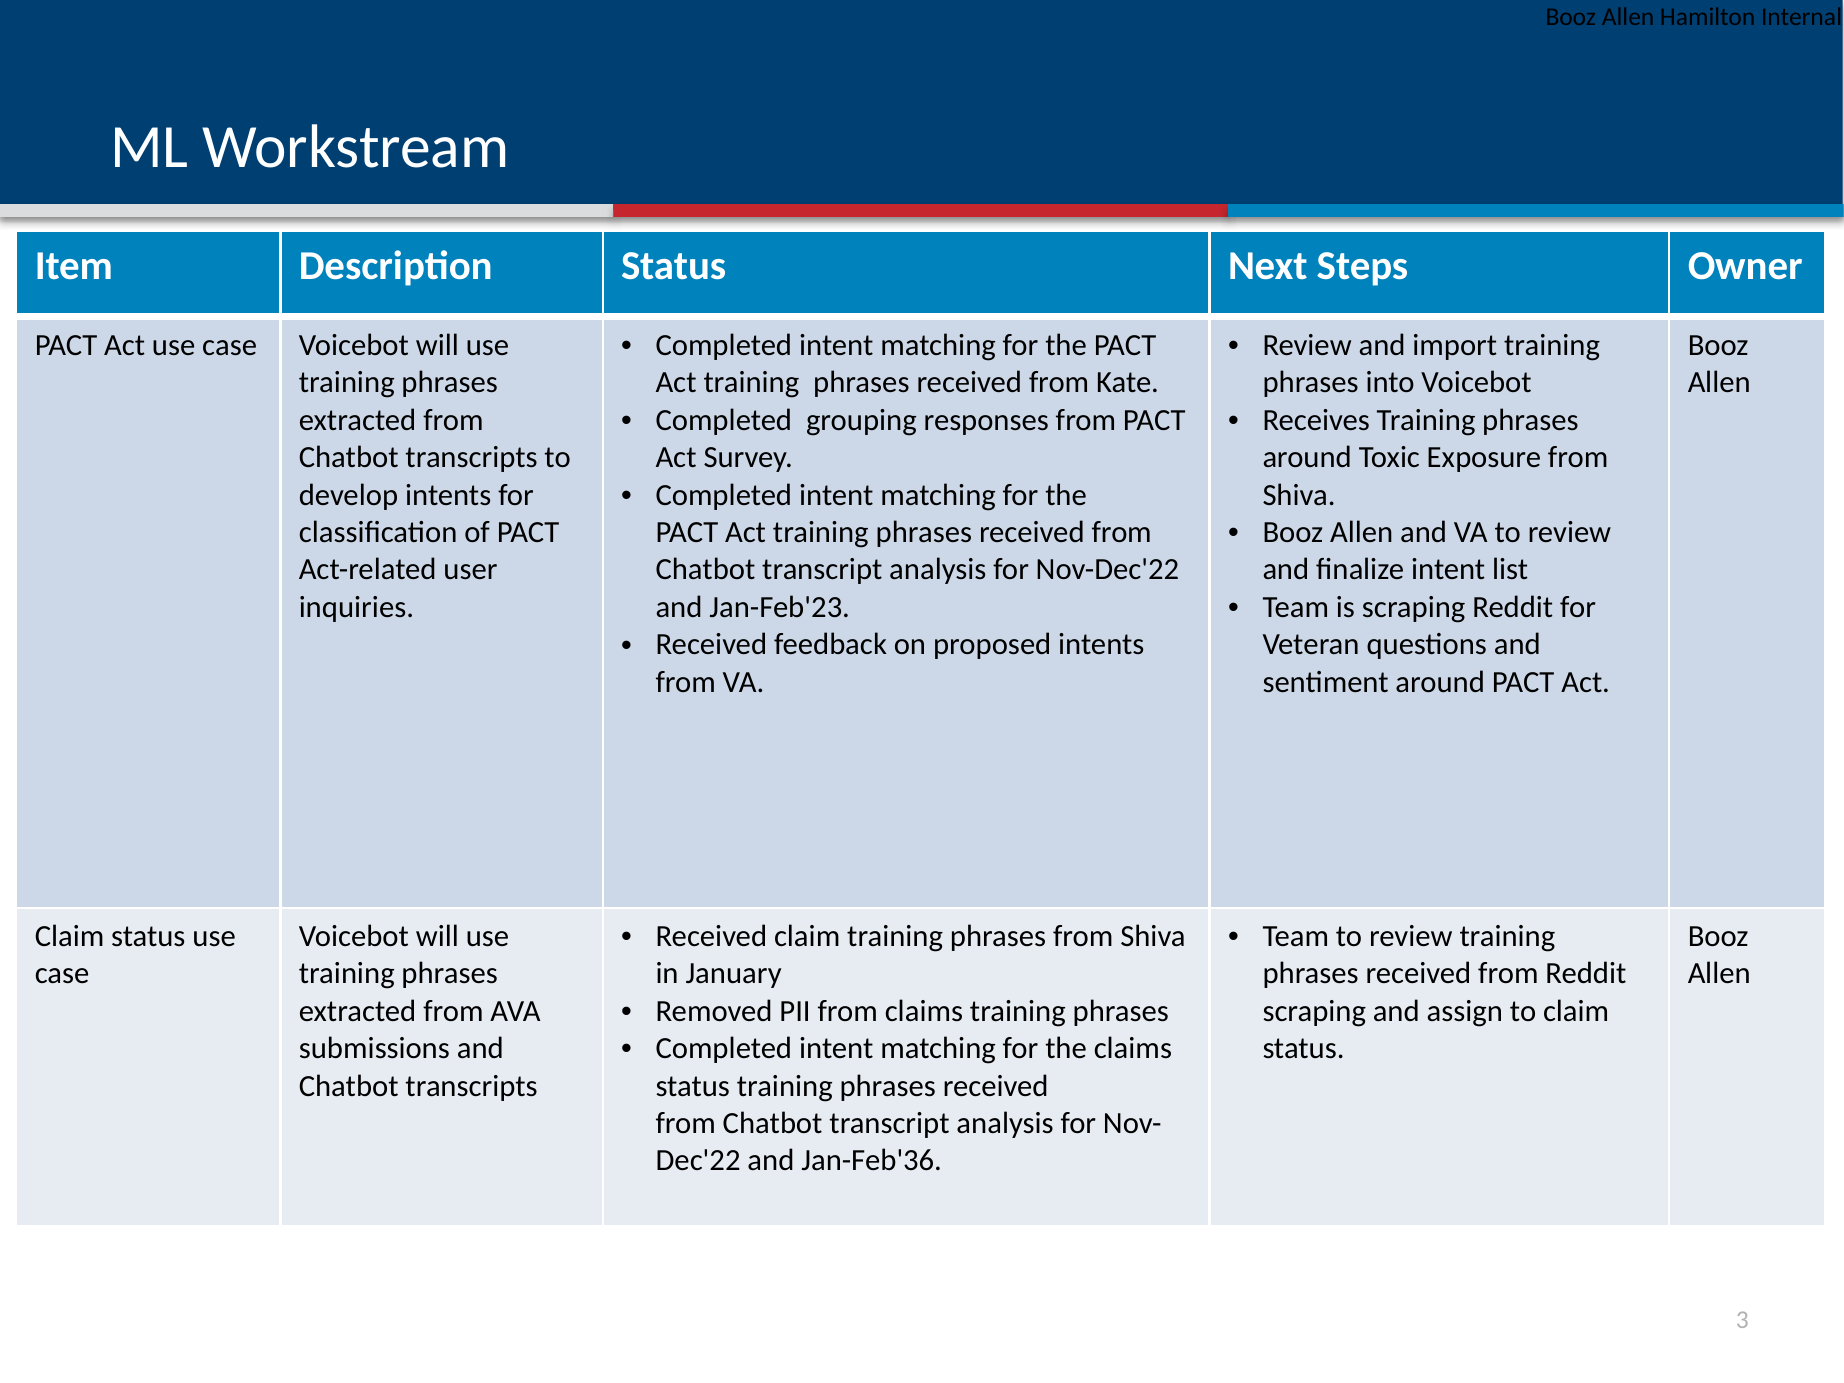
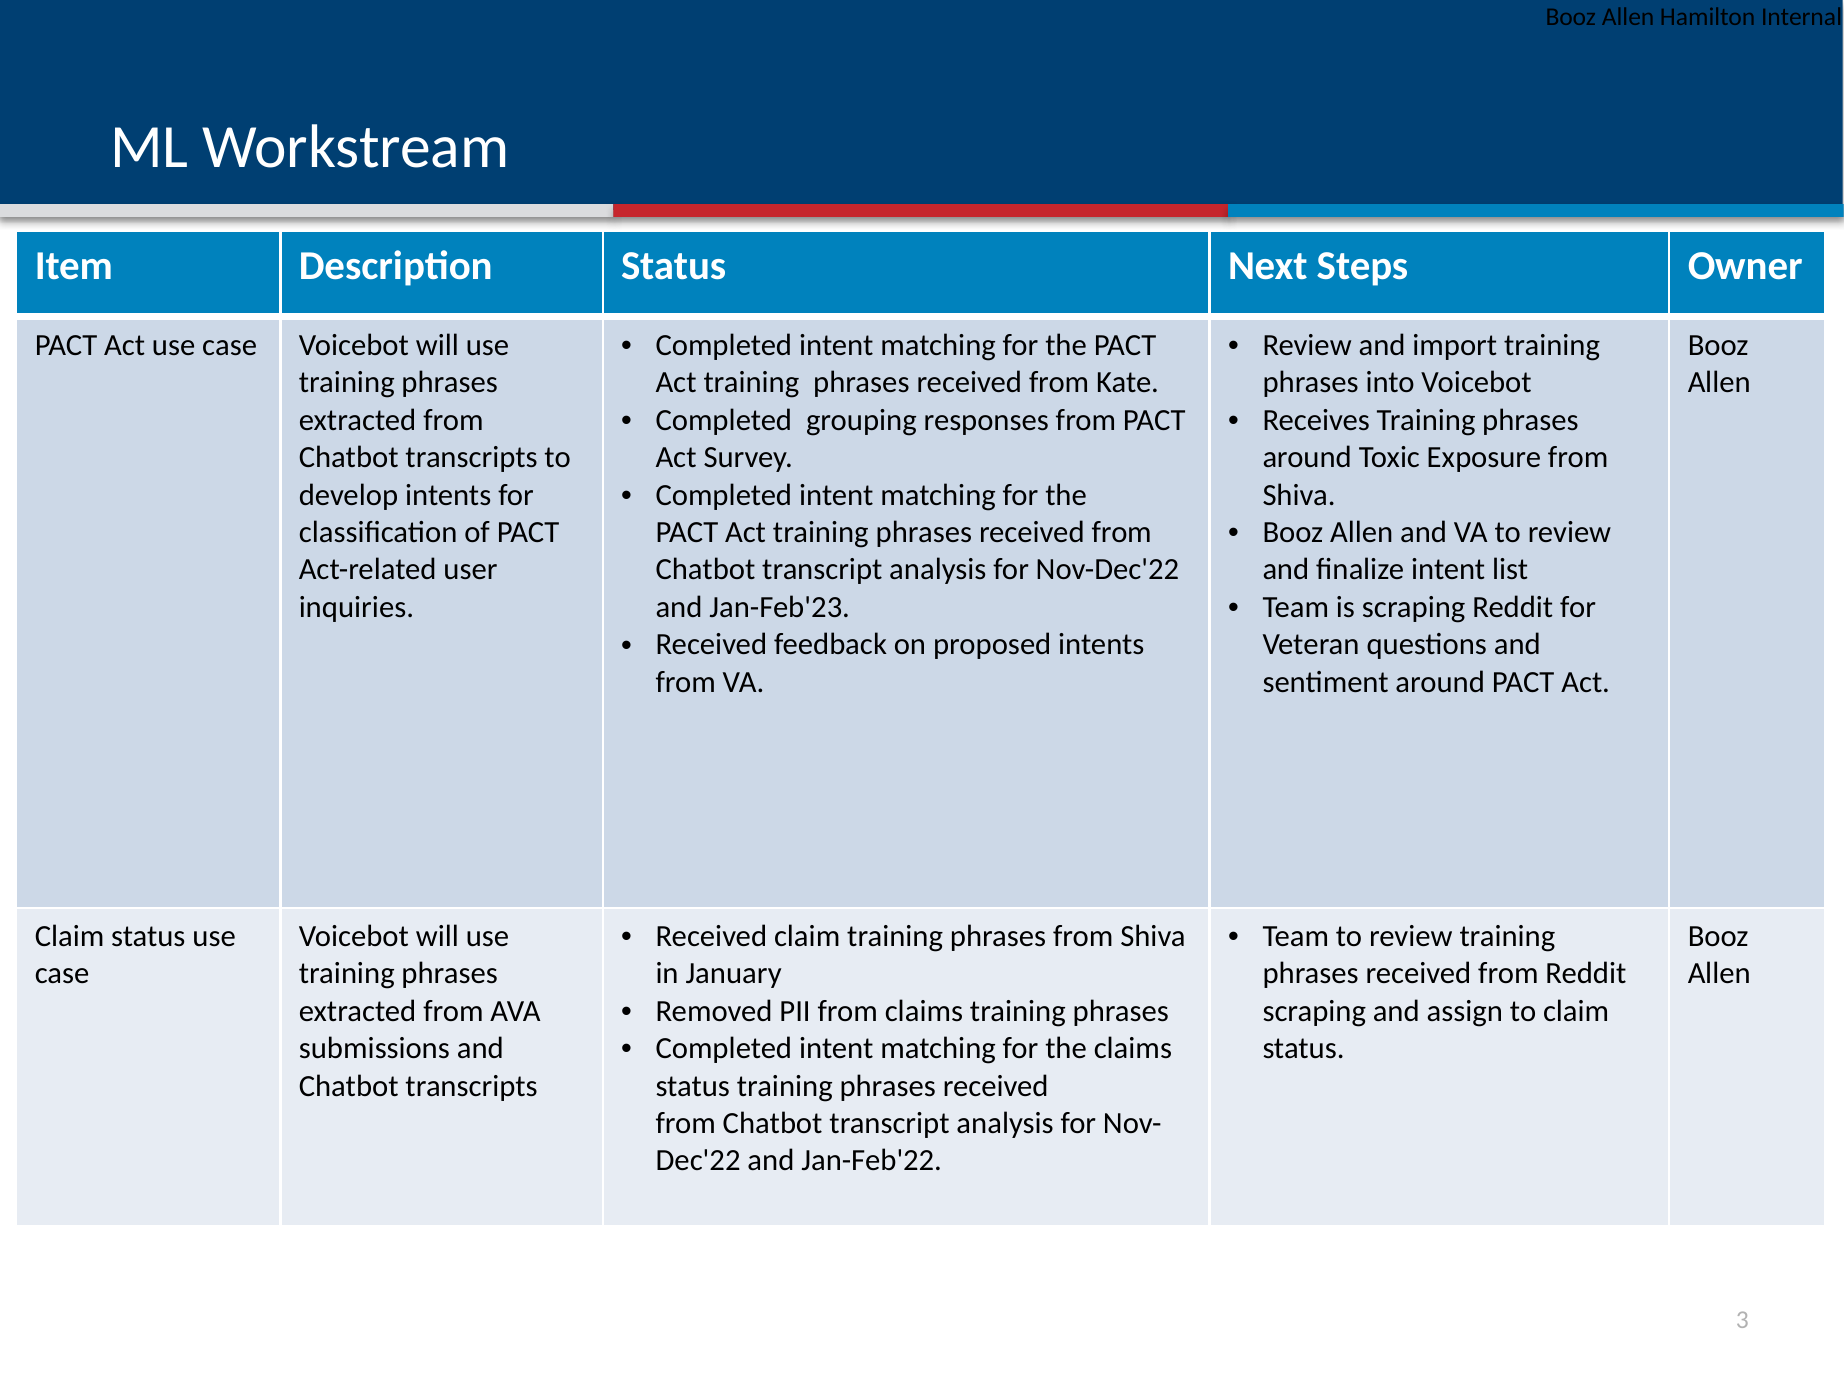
Jan-Feb'36: Jan-Feb'36 -> Jan-Feb'22 (872, 1161)
